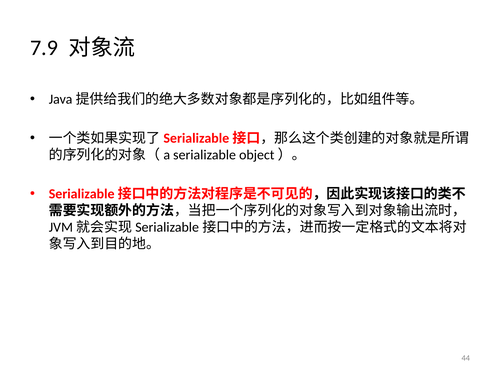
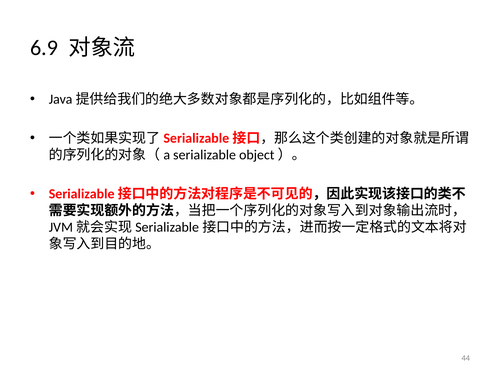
7.9: 7.9 -> 6.9 (44, 48)
